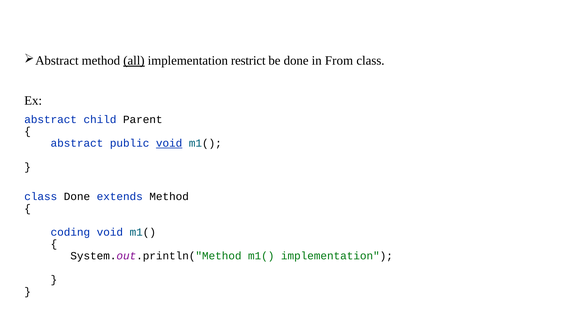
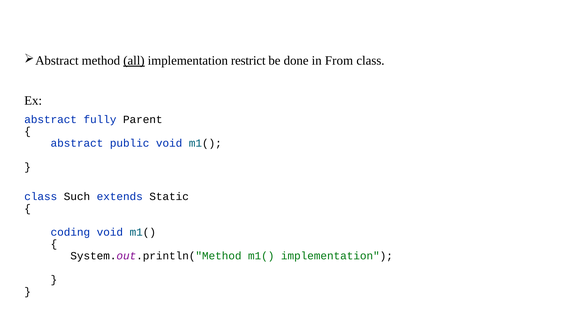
child: child -> fully (100, 119)
void underline: present -> none (169, 143)
class Done: Done -> Such (77, 197)
extends Method: Method -> Static (169, 197)
